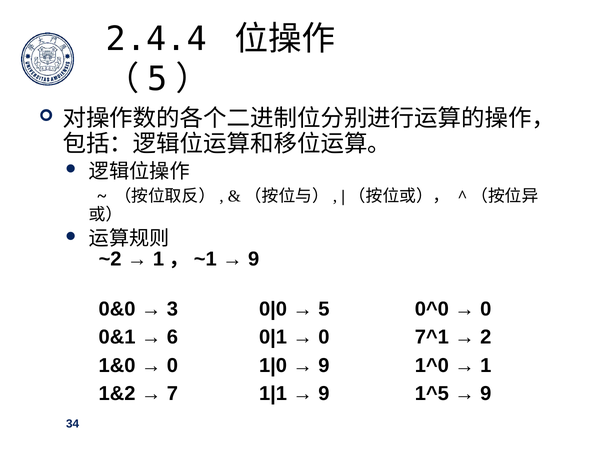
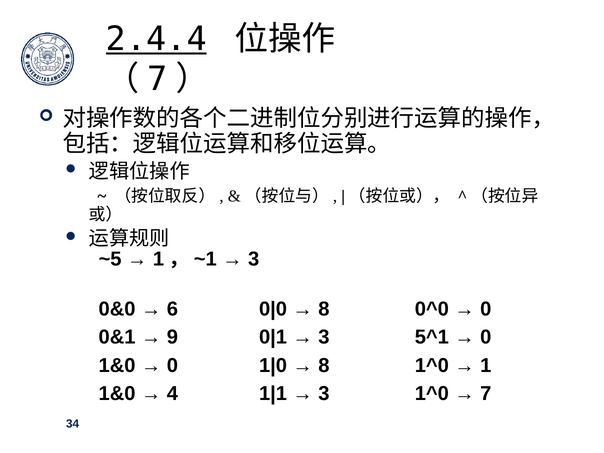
2.4.4 underline: none -> present (156, 39)
5: 5 -> 7 (158, 79)
~2: ~2 -> ~5 (110, 259)
9: 9 -> 3 (254, 259)
3: 3 -> 6 (172, 309)
5: 5 -> 8 (324, 309)
6: 6 -> 9 (172, 337)
0: 0 -> 3 (324, 337)
7^1: 7^1 -> 5^1 (432, 337)
2: 2 -> 0 (486, 337)
9: 9 -> 8 (324, 365)
1&2: 1&2 -> 1&0 (117, 394)
7: 7 -> 4 (172, 394)
9: 9 -> 3 (324, 394)
1^5: 1^5 -> 1^0 (432, 394)
9: 9 -> 7 (486, 394)
